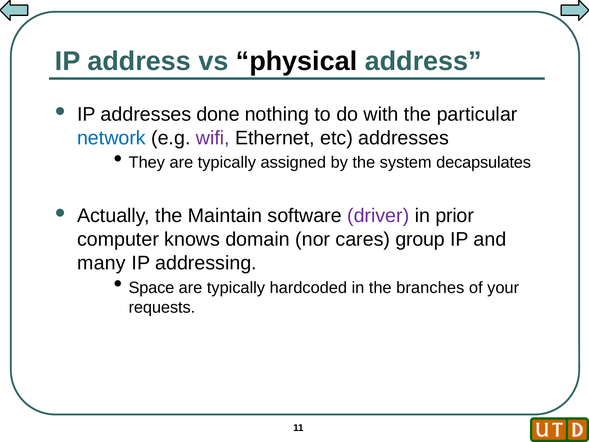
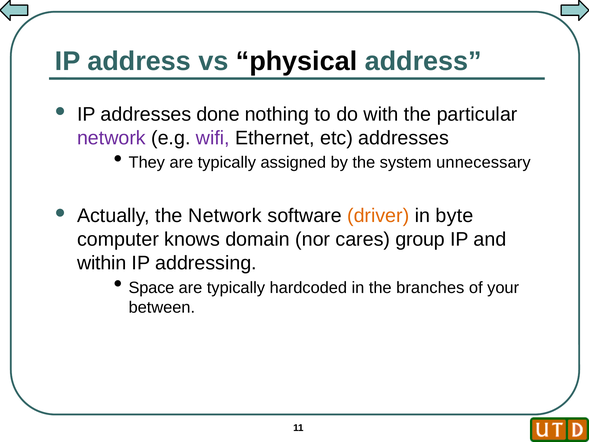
network colour: blue -> purple (111, 138)
decapsulates: decapsulates -> unnecessary (483, 162)
the Maintain: Maintain -> Network (225, 216)
driver colour: purple -> orange (378, 216)
prior: prior -> byte (454, 216)
many: many -> within (102, 263)
requests: requests -> between (162, 307)
